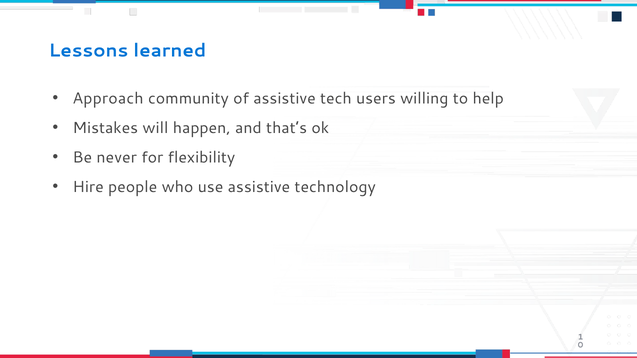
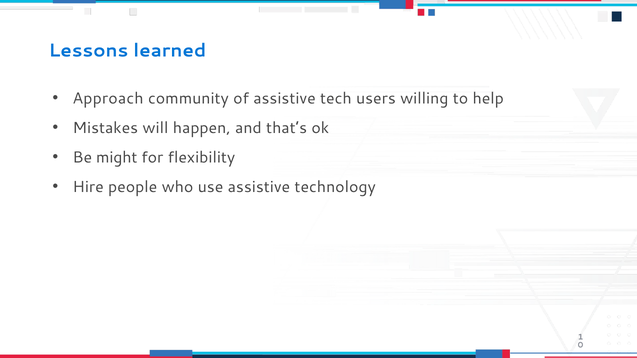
never: never -> might (117, 158)
